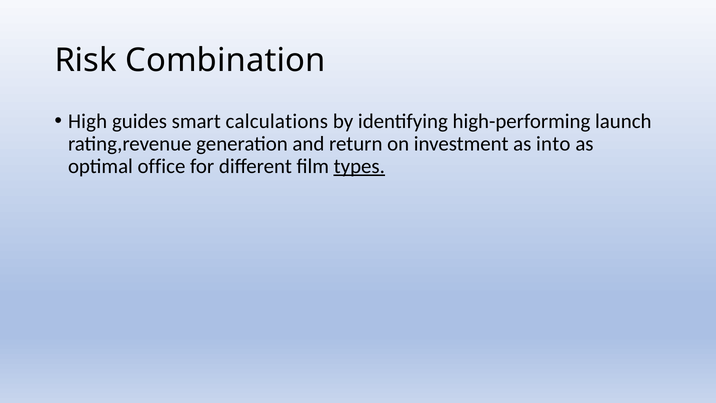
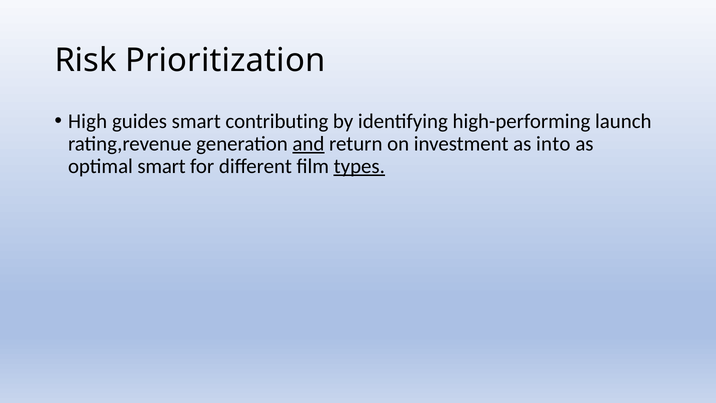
Combination: Combination -> Prioritization (225, 60)
calculations: calculations -> contributing (277, 121)
and underline: none -> present (308, 144)
optimal office: office -> smart (162, 166)
